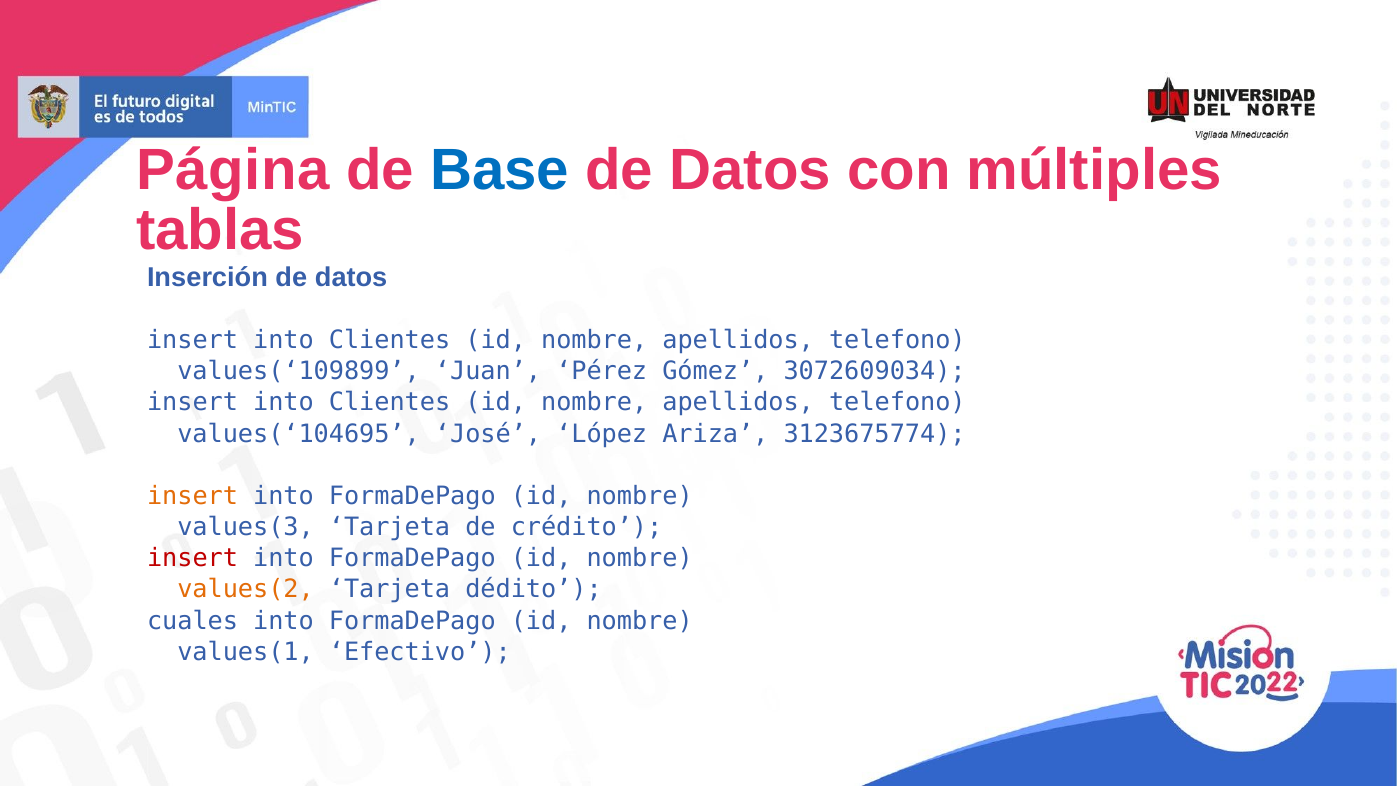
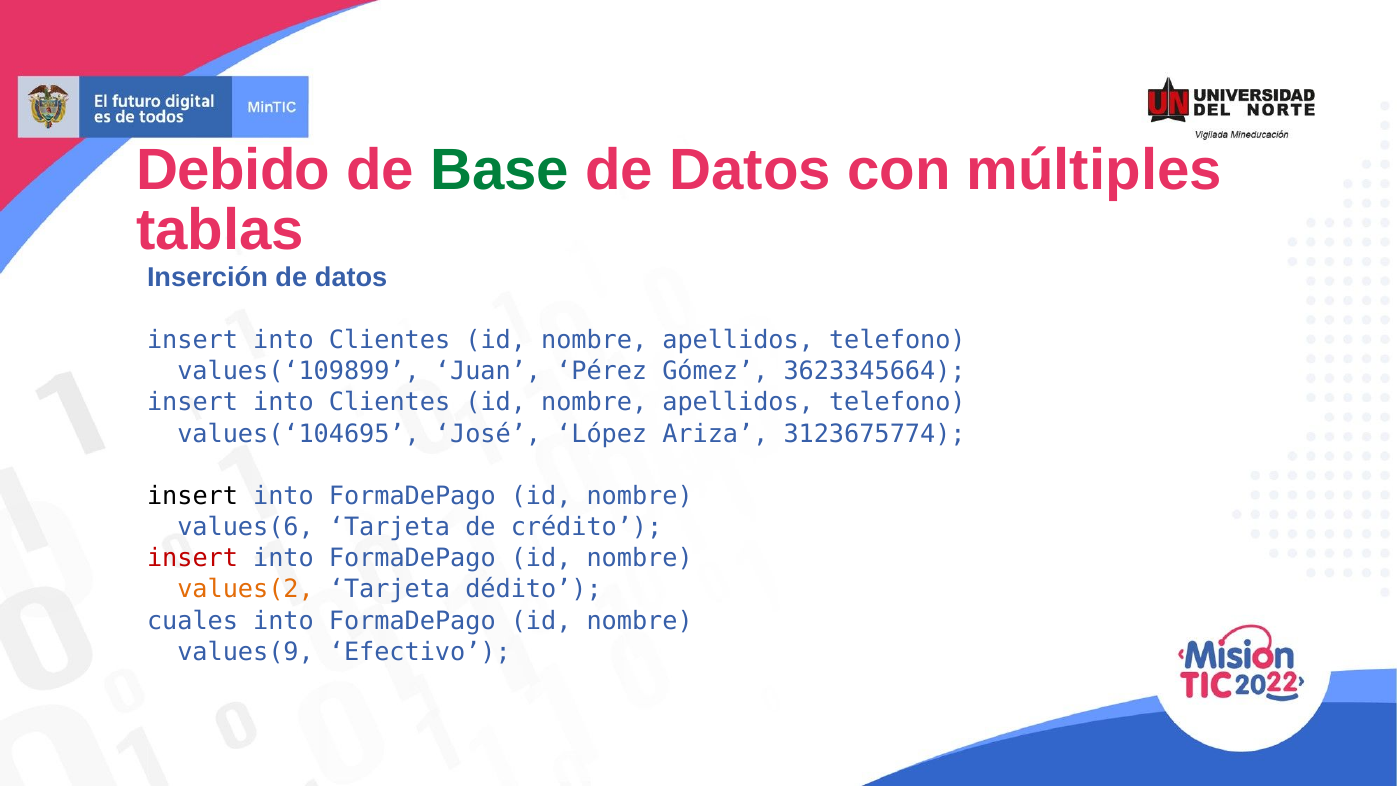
Página: Página -> Debido (233, 171)
Base colour: blue -> green (500, 171)
3072609034: 3072609034 -> 3623345664 (875, 371)
insert colour: orange -> black (193, 496)
values(3: values(3 -> values(6 (246, 527)
values(1: values(1 -> values(9 (246, 652)
